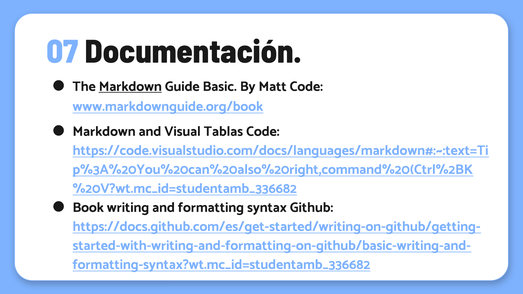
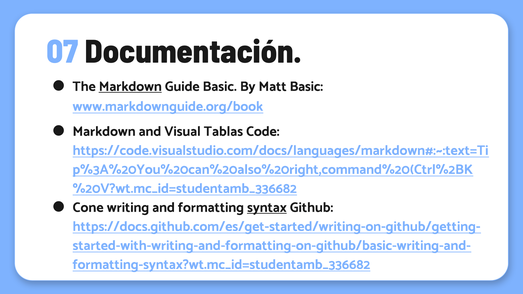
Matt Code: Code -> Basic (306, 86)
Book: Book -> Cone (88, 207)
syntax underline: none -> present (267, 207)
